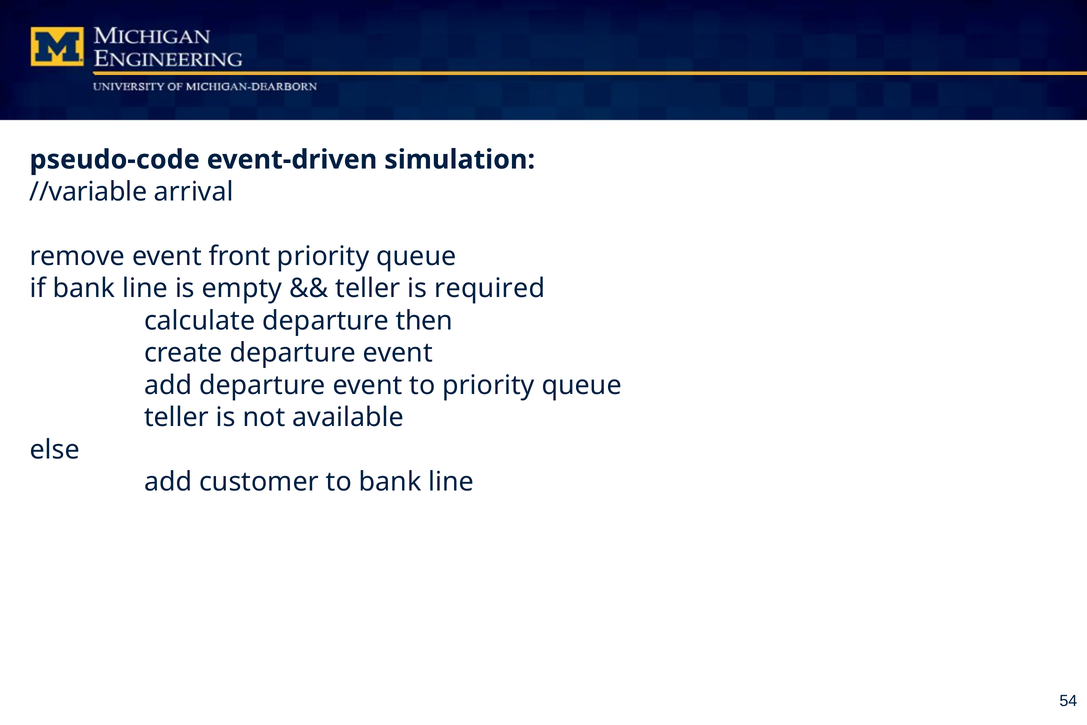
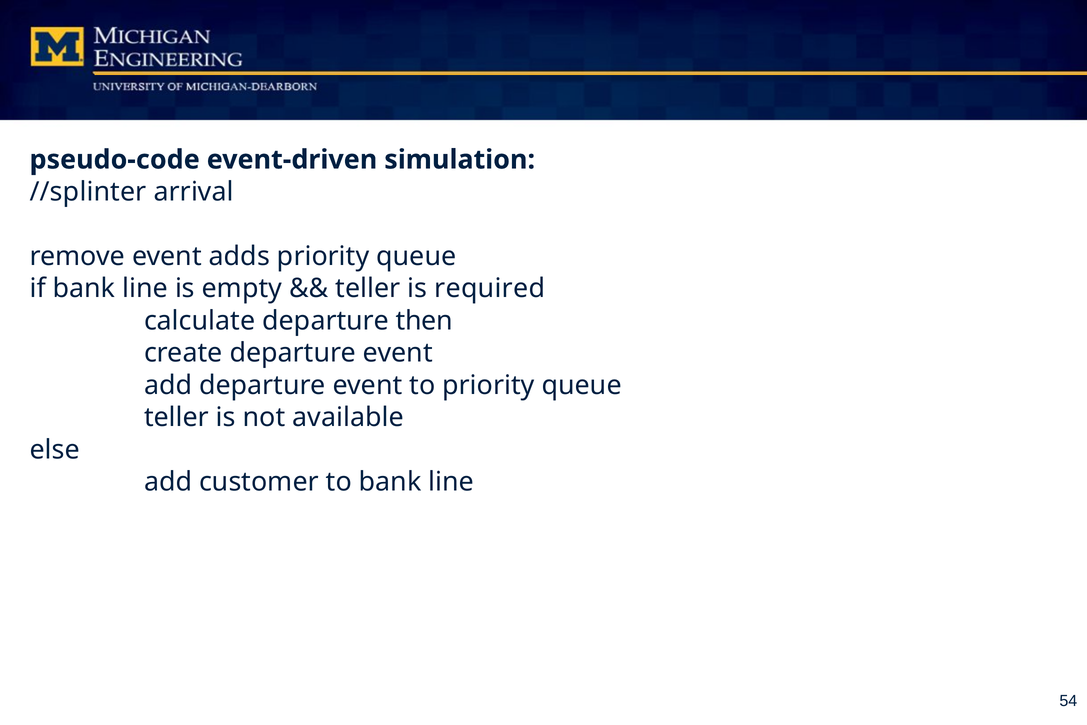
//variable: //variable -> //splinter (88, 192)
front: front -> adds (239, 256)
